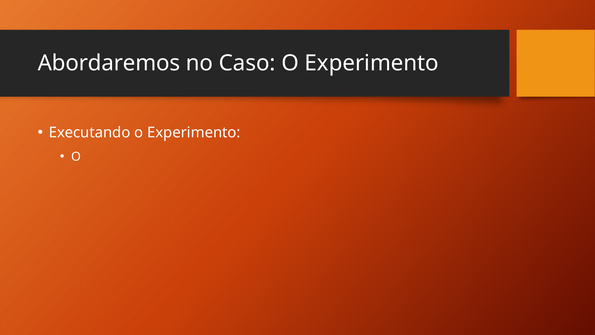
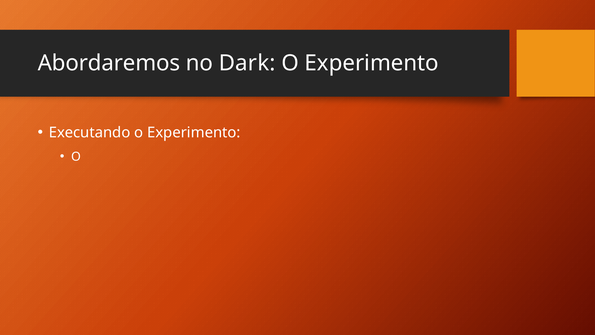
Caso: Caso -> Dark (247, 63)
